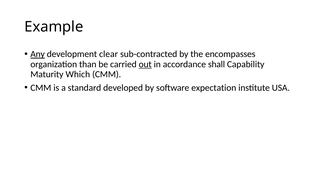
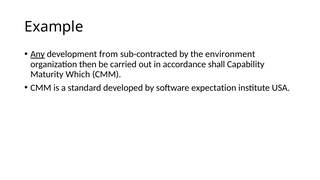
clear: clear -> from (109, 54)
encompasses: encompasses -> environment (230, 54)
than: than -> then (88, 64)
out underline: present -> none (145, 64)
